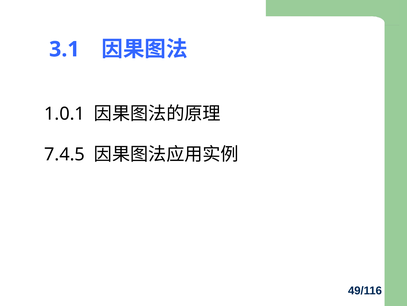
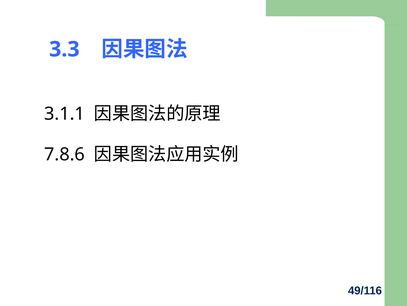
3.1: 3.1 -> 3.3 (64, 49)
1.0.1: 1.0.1 -> 3.1.1 (65, 114)
7.4.5: 7.4.5 -> 7.8.6 (65, 154)
